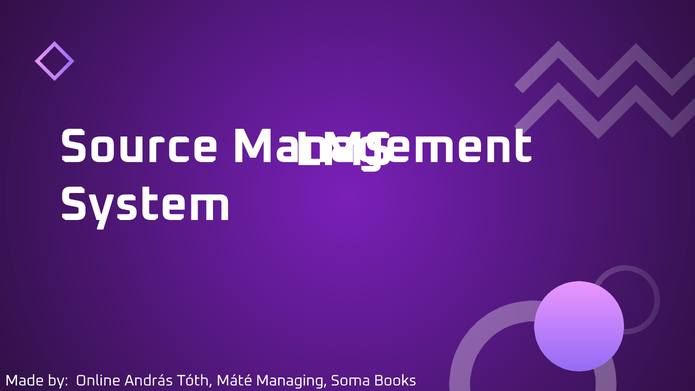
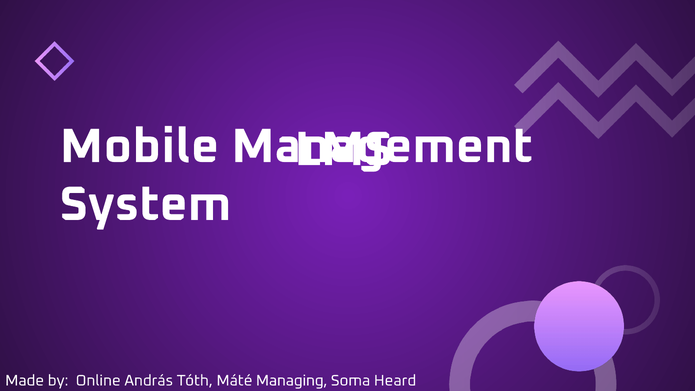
Source: Source -> Mobile (139, 146)
Books: Books -> Heard (395, 380)
